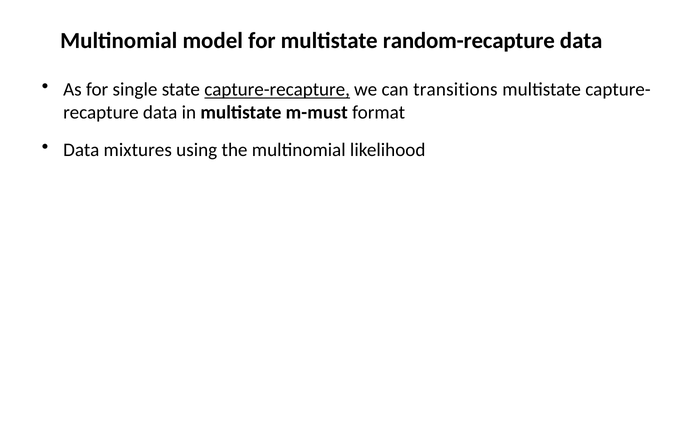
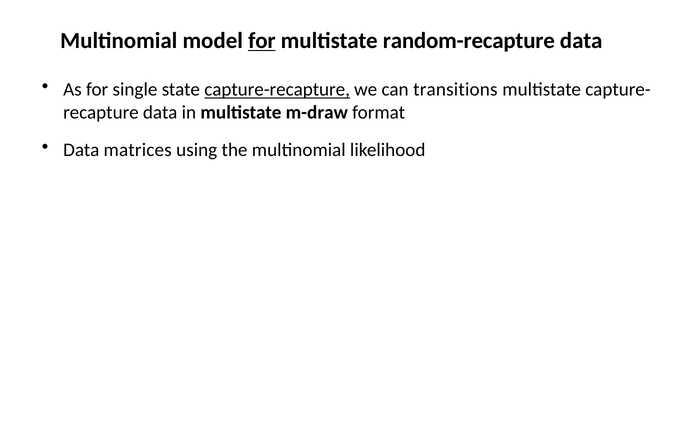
for underline: none -> present (262, 41)
m-must: m-must -> m-draw (317, 113)
mixtures: mixtures -> matrices (138, 150)
